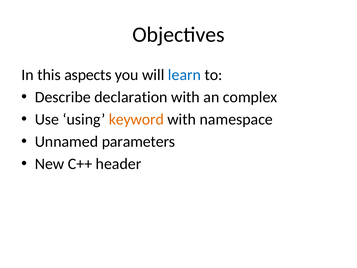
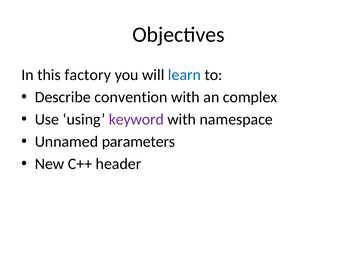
aspects: aspects -> factory (88, 75)
declaration: declaration -> convention (131, 97)
keyword colour: orange -> purple (136, 119)
